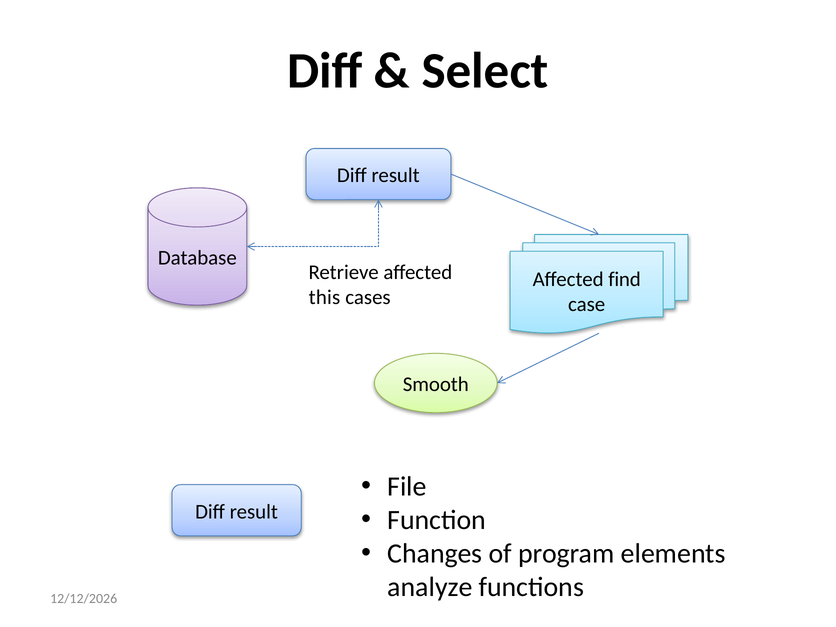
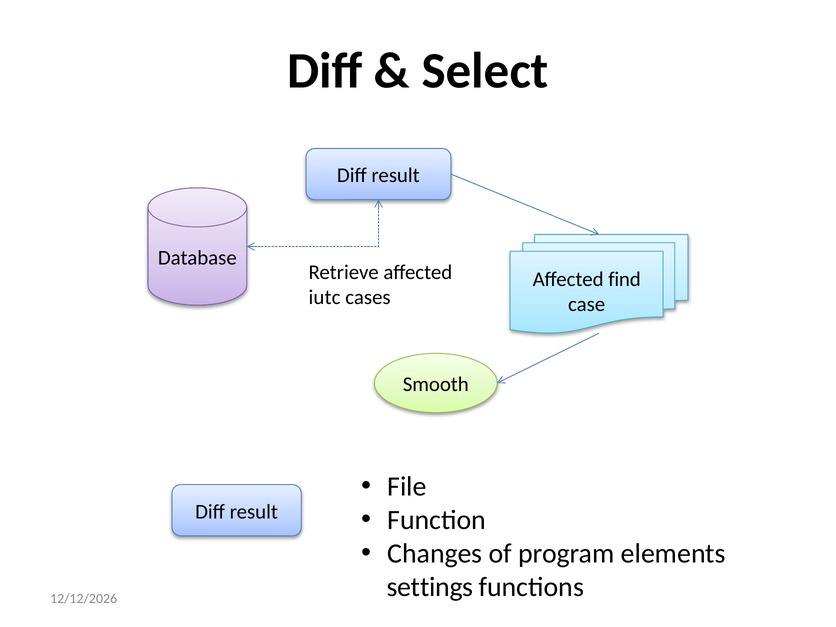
this: this -> iutc (324, 298)
analyze: analyze -> settings (430, 587)
